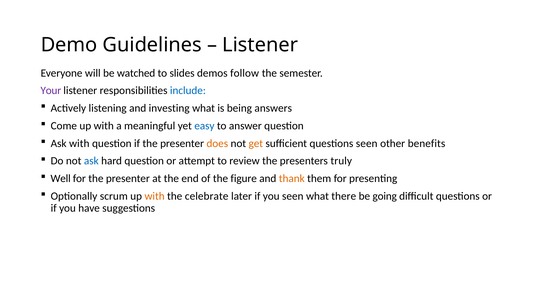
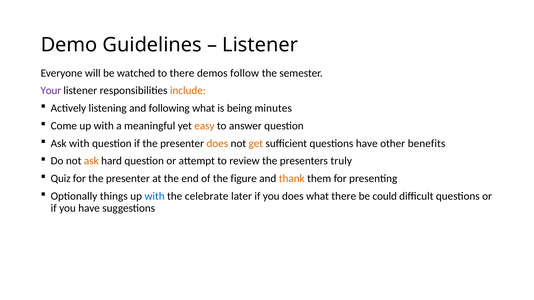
to slides: slides -> there (182, 73)
include colour: blue -> orange (188, 91)
investing: investing -> following (169, 108)
answers: answers -> minutes (273, 108)
easy colour: blue -> orange (204, 126)
questions seen: seen -> have (367, 144)
ask colour: blue -> orange (91, 161)
Well: Well -> Quiz (61, 179)
scrum: scrum -> things (114, 196)
with colour: orange -> blue (155, 196)
you seen: seen -> does (293, 196)
going: going -> could (385, 196)
